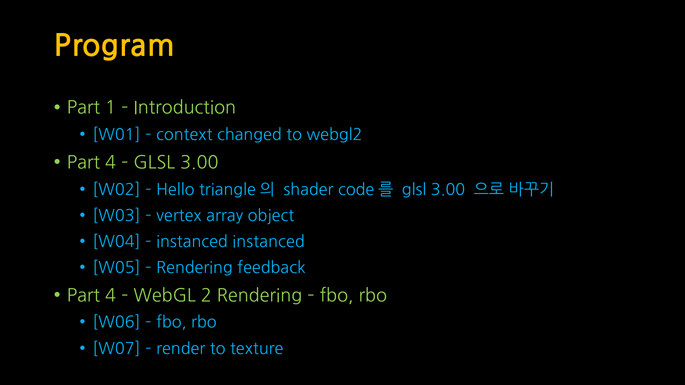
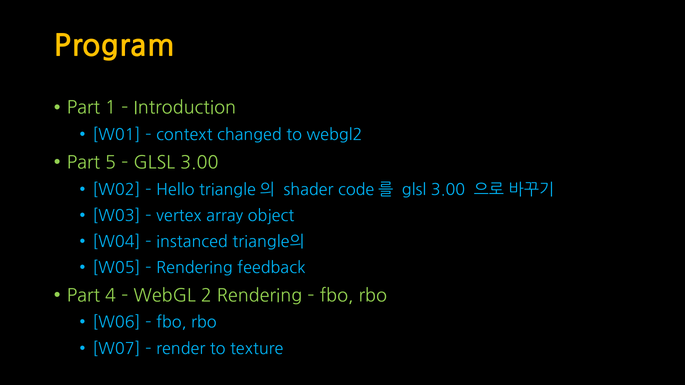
4: 4 -> 5 (111, 163)
instanced instanced: instanced -> triangle의 (269, 242)
